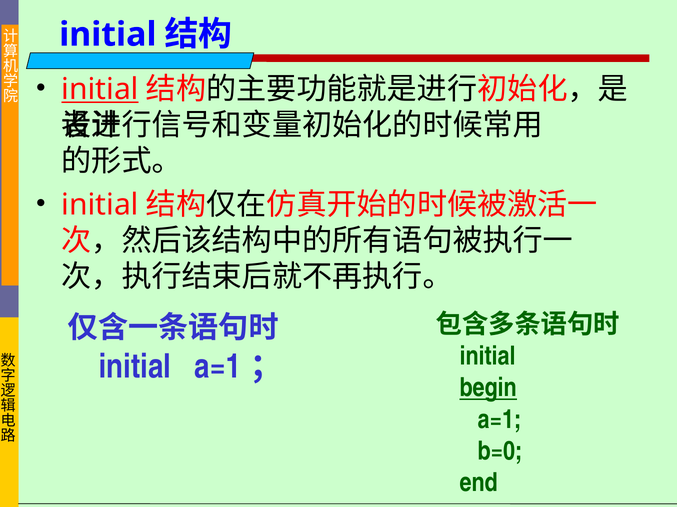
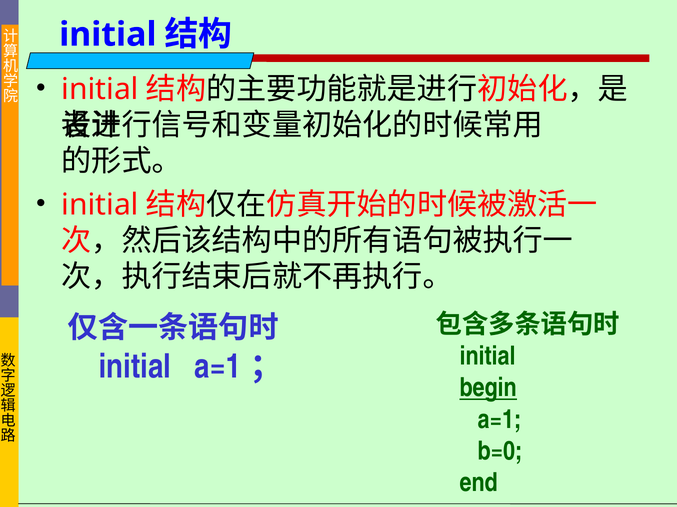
initial underline: present -> none (100, 89)
